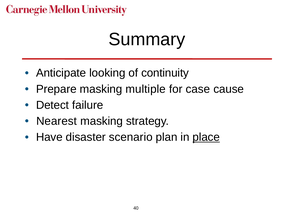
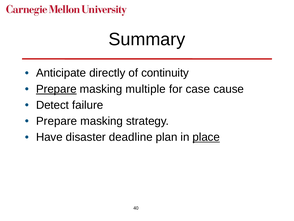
looking: looking -> directly (107, 73)
Prepare underline: none -> present (56, 89)
Nearest: Nearest -> Prepare (57, 121)
scenario: scenario -> deadline (131, 137)
